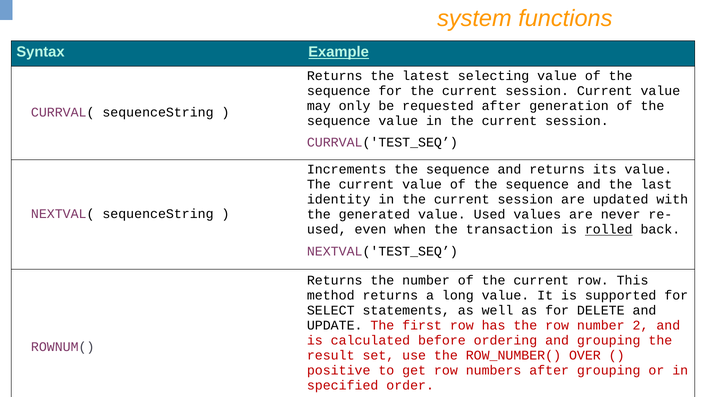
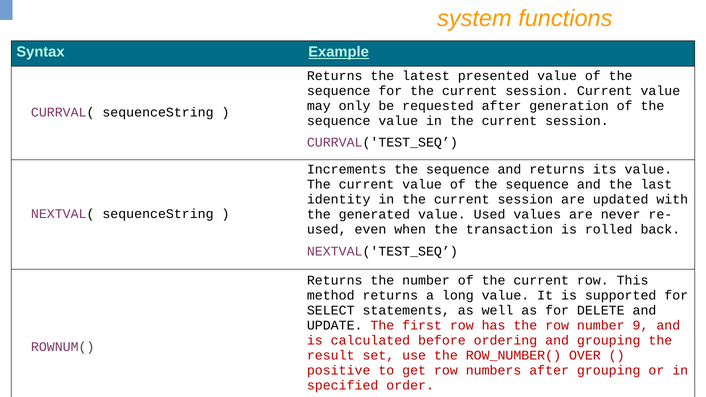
selecting: selecting -> presented (494, 76)
rolled underline: present -> none (609, 230)
2: 2 -> 9 (641, 325)
